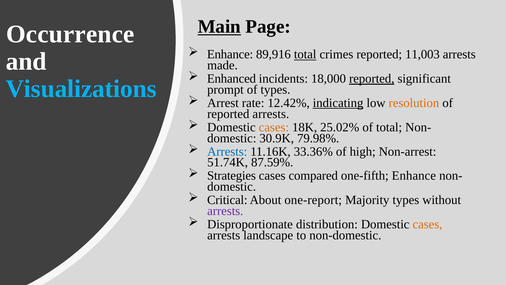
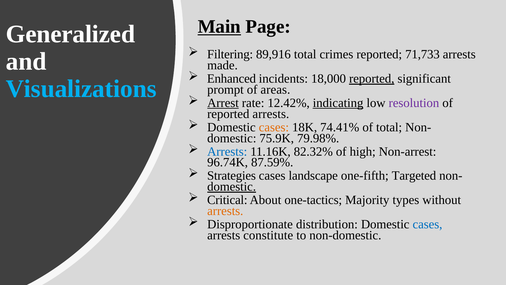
Occurrence: Occurrence -> Generalized (70, 34)
Enhance: Enhance -> Filtering (230, 54)
total underline: present -> none (305, 54)
11,003: 11,003 -> 71,733 (422, 54)
of types: types -> areas (275, 90)
Arrest underline: none -> present (223, 103)
resolution colour: orange -> purple (414, 103)
25.02%: 25.02% -> 74.41% (340, 127)
30.9K: 30.9K -> 75.9K (277, 138)
33.36%: 33.36% -> 82.32% (313, 151)
51.74K: 51.74K -> 96.74K (228, 162)
compared: compared -> landscape (313, 176)
one-fifth Enhance: Enhance -> Targeted (414, 176)
domestic underline: none -> present (232, 186)
one-report: one-report -> one-tactics (313, 200)
arrests colour: purple -> orange (225, 211)
cases colour: orange -> blue (427, 224)
landscape: landscape -> constitute (268, 235)
